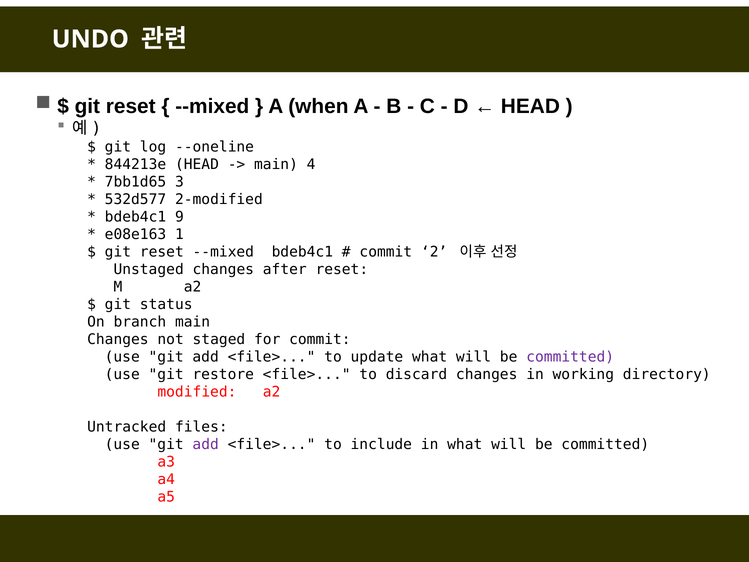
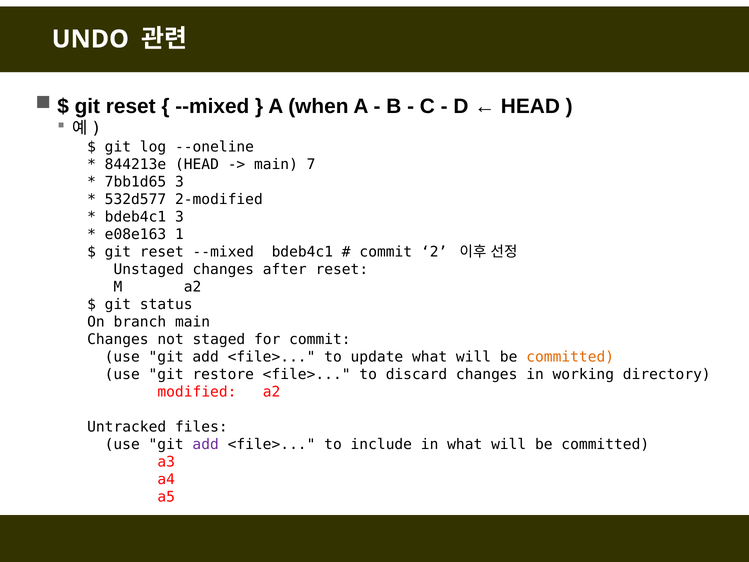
4: 4 -> 7 (311, 165)
bdeb4c1 9: 9 -> 3 (179, 217)
committed colour: purple -> orange (570, 357)
